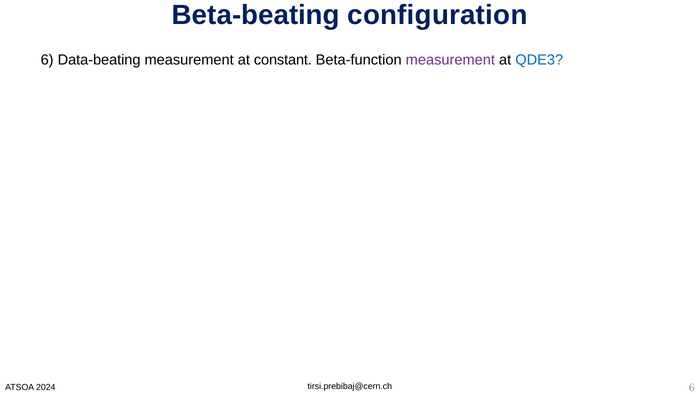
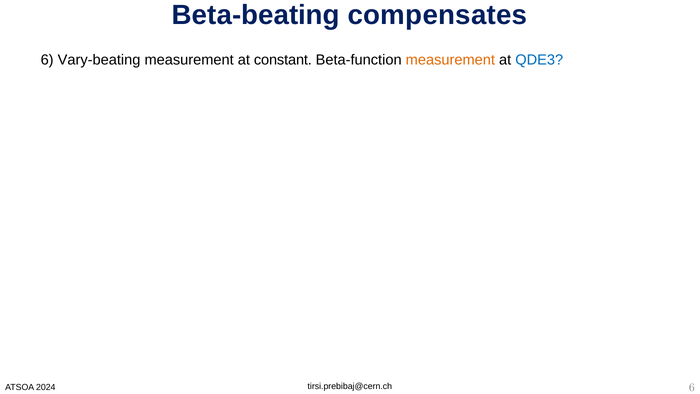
configuration: configuration -> compensates (437, 15)
Data-beating: Data-beating -> Vary-beating (99, 60)
measurement colour: purple -> orange (450, 60)
